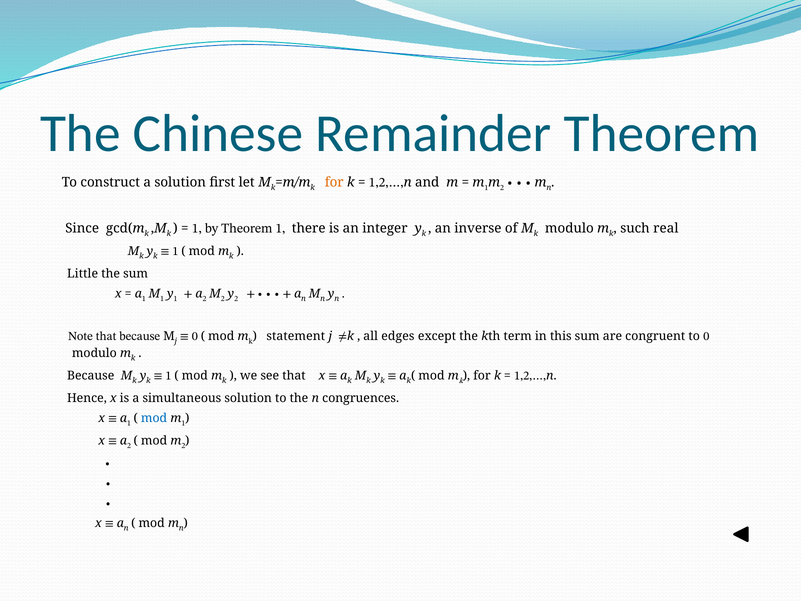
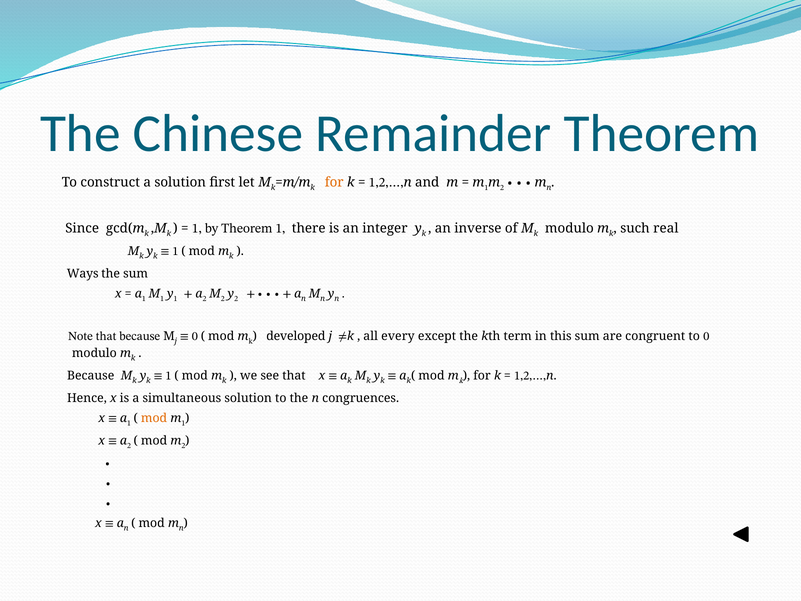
Little: Little -> Ways (83, 273)
statement: statement -> developed (296, 336)
edges: edges -> every (398, 336)
mod colour: blue -> orange (154, 418)
